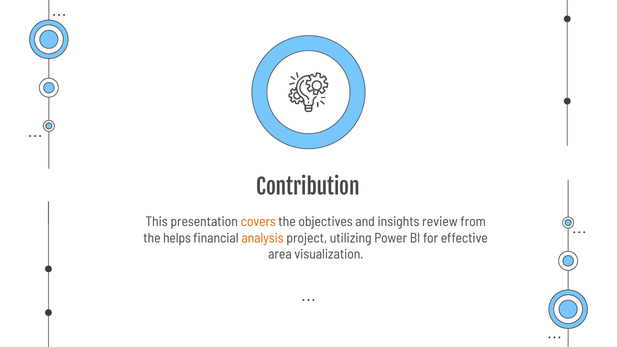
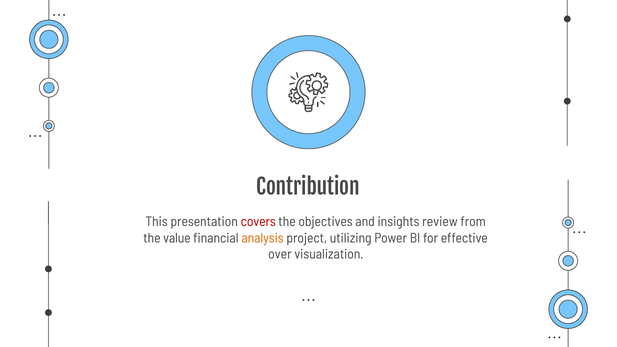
covers colour: orange -> red (258, 222)
helps: helps -> value (177, 238)
area: area -> over (280, 255)
